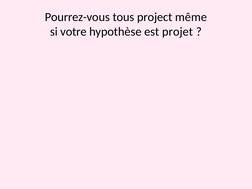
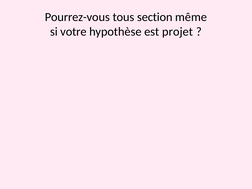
project: project -> section (155, 17)
